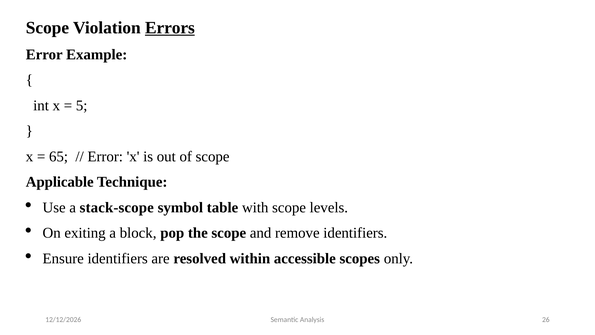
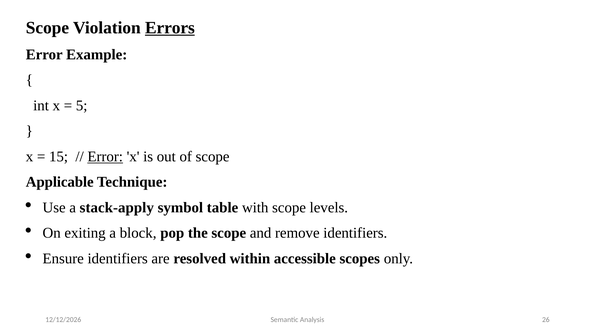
65: 65 -> 15 (59, 156)
Error underline: none -> present (105, 156)
stack-scope: stack-scope -> stack-apply (117, 207)
